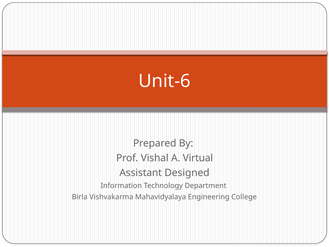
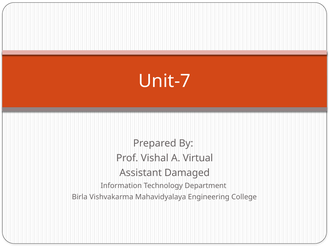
Unit-6: Unit-6 -> Unit-7 (164, 81)
Designed: Designed -> Damaged (187, 173)
